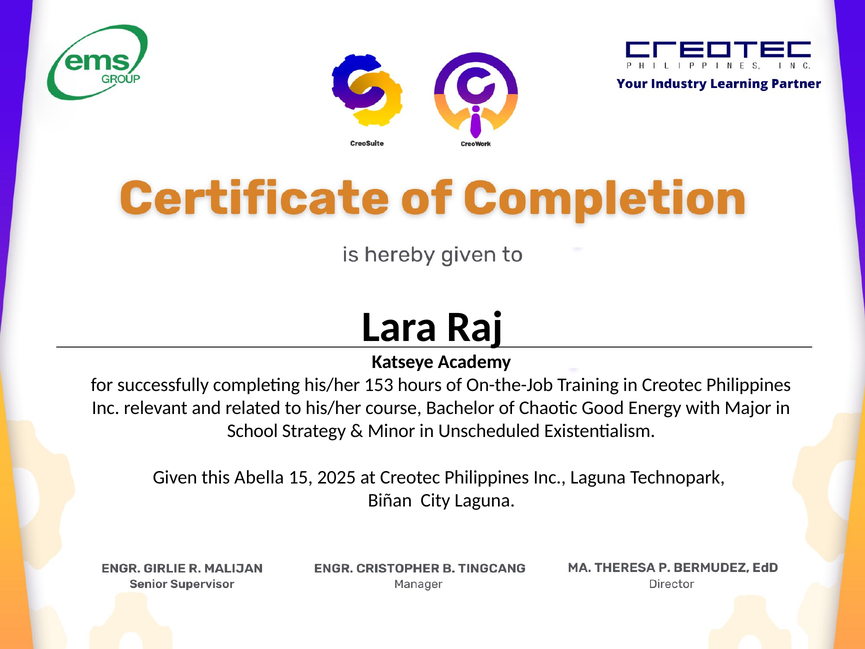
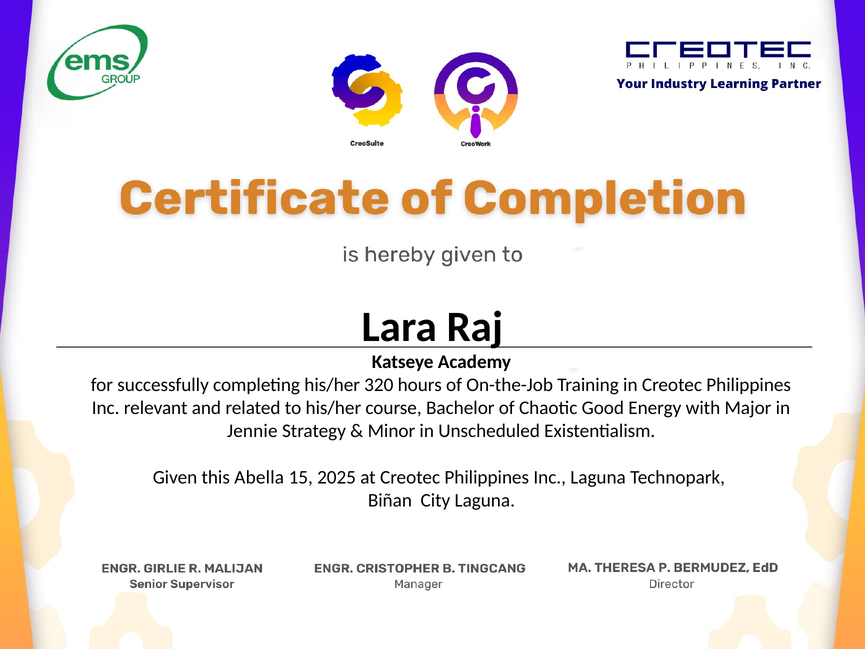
153: 153 -> 320 (379, 385)
School: School -> Jennie (252, 431)
